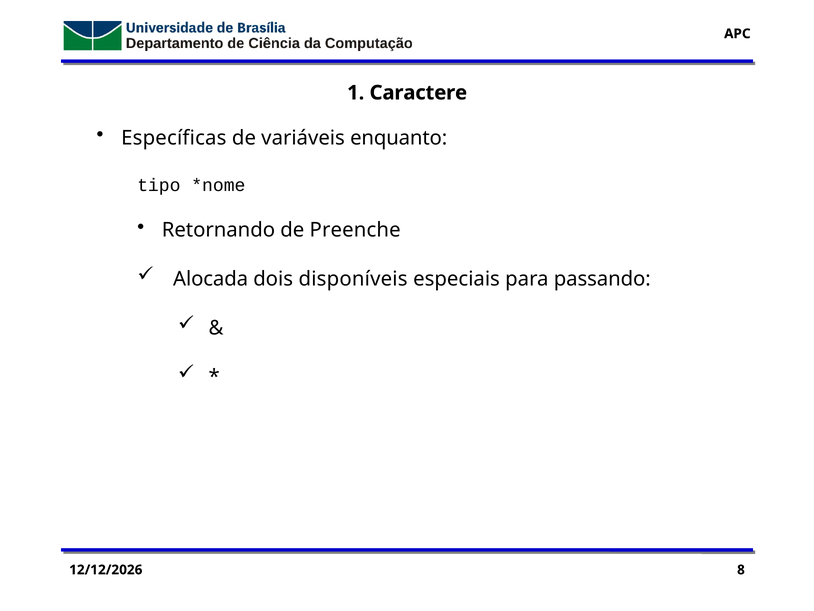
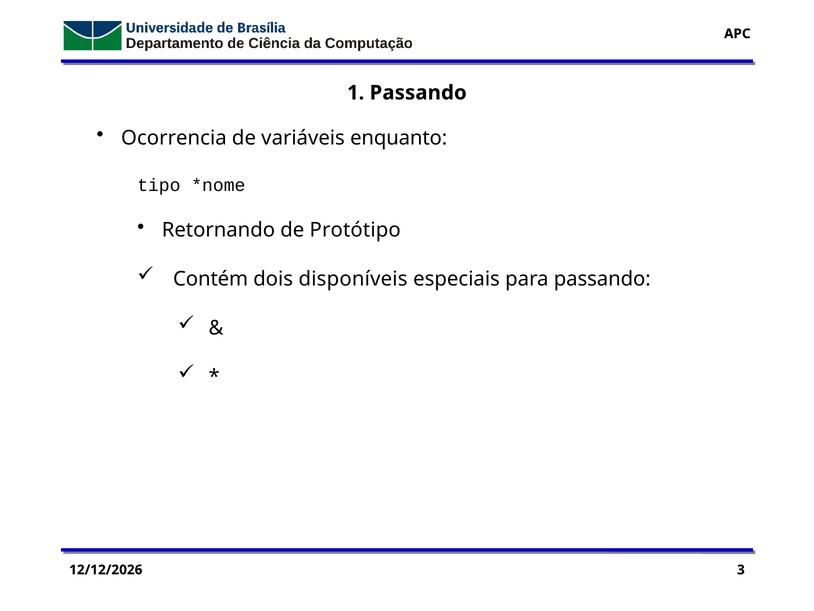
1 Caractere: Caractere -> Passando (418, 93)
Específicas: Específicas -> Ocorrencia (174, 138)
Preenche: Preenche -> Protótipo (355, 230)
Alocada: Alocada -> Contém (211, 279)
8: 8 -> 3 (741, 569)
